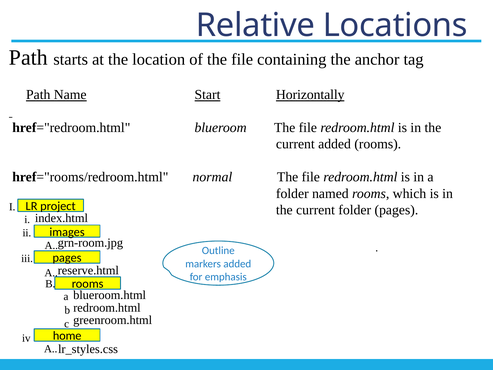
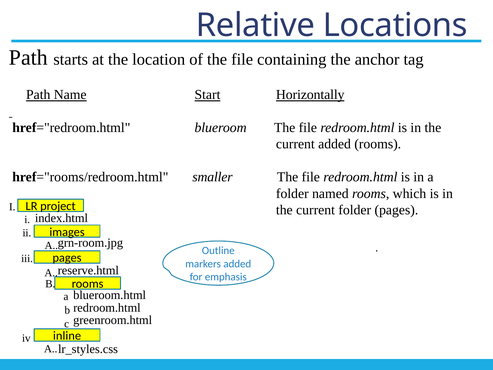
normal: normal -> smaller (212, 177)
home: home -> inline (67, 336)
